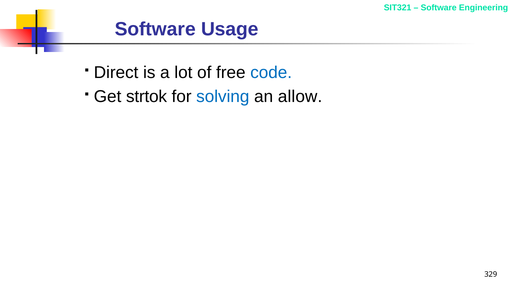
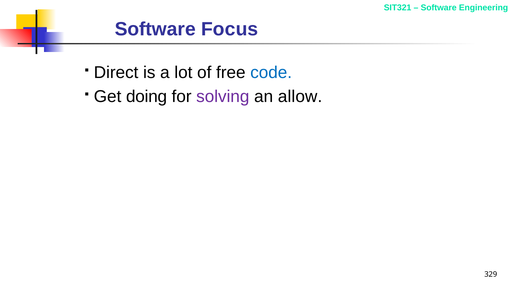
Usage: Usage -> Focus (230, 29)
strtok: strtok -> doing (147, 97)
solving colour: blue -> purple (223, 97)
